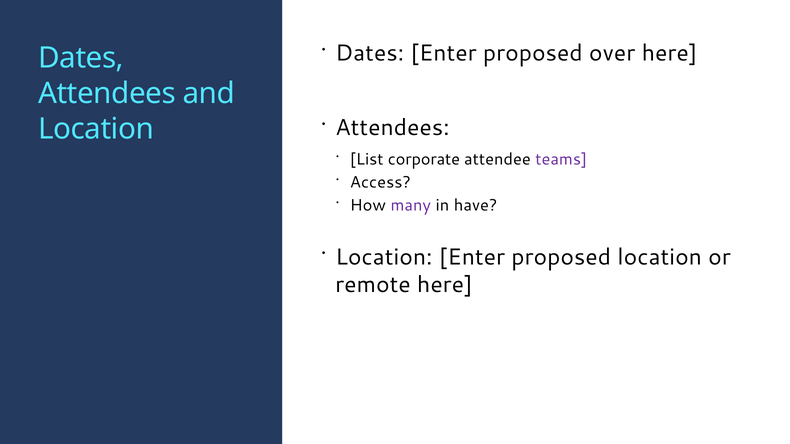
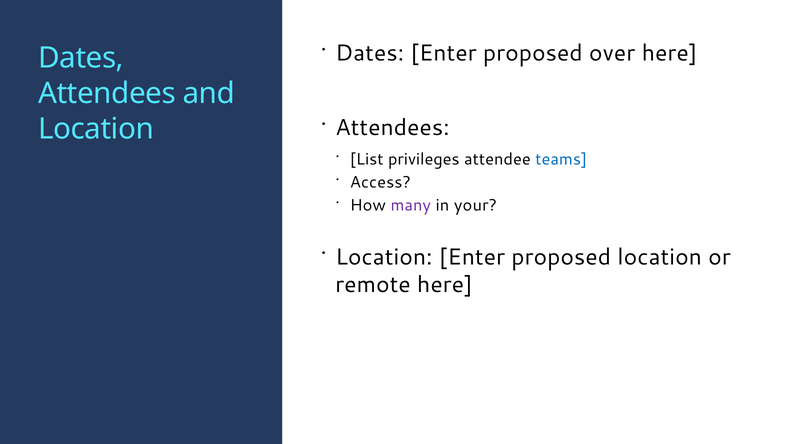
corporate: corporate -> privileges (424, 159)
teams colour: purple -> blue (561, 159)
have: have -> your (476, 205)
